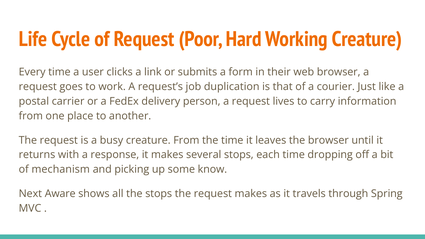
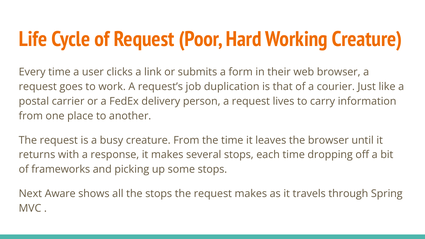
mechanism: mechanism -> frameworks (61, 170)
some know: know -> stops (212, 170)
